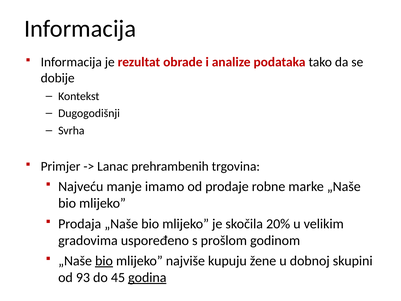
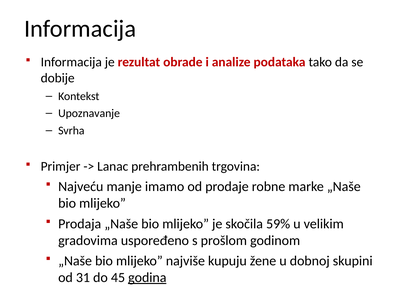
Dugogodišnji: Dugogodišnji -> Upoznavanje (89, 113)
20%: 20% -> 59% (278, 224)
bio underline: present -> none (104, 261)
93: 93 -> 31 (83, 277)
